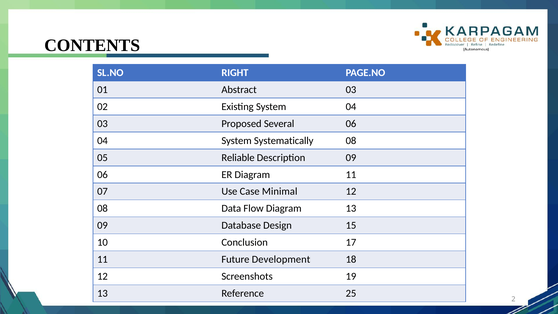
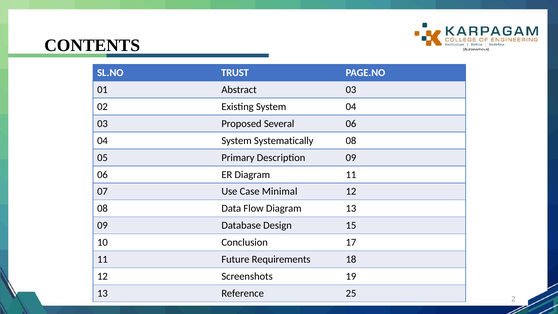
RIGHT: RIGHT -> TRUST (235, 73)
Reliable: Reliable -> Primary (238, 158)
Development: Development -> Requirements (281, 259)
